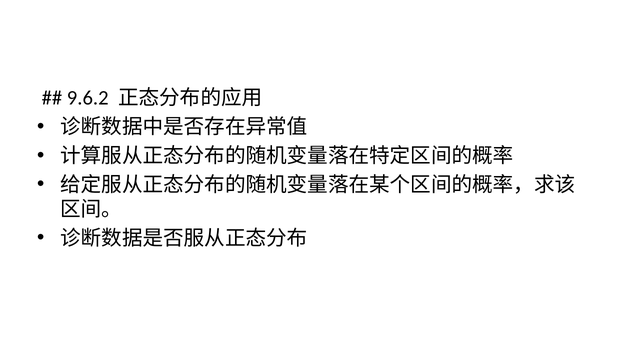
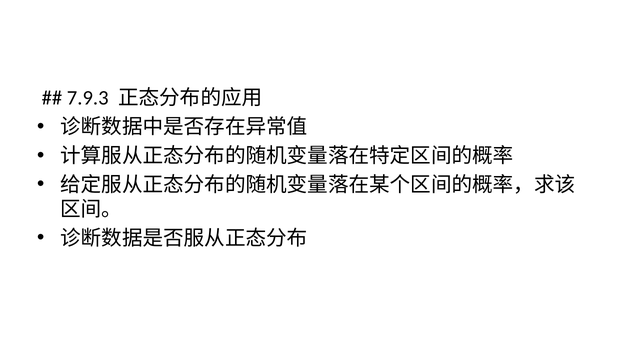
9.6.2: 9.6.2 -> 7.9.3 (88, 98)
